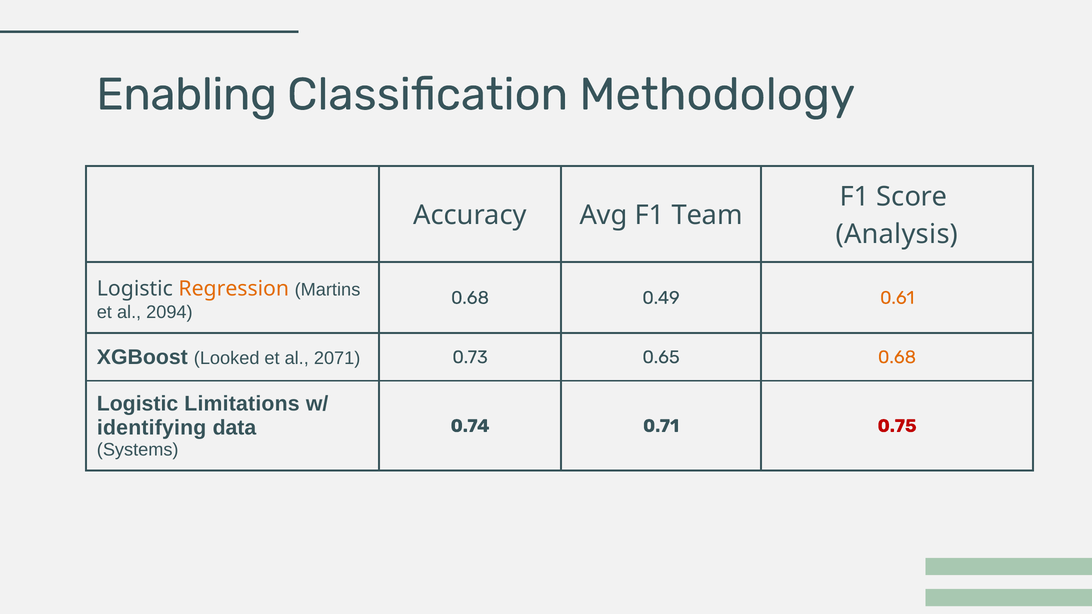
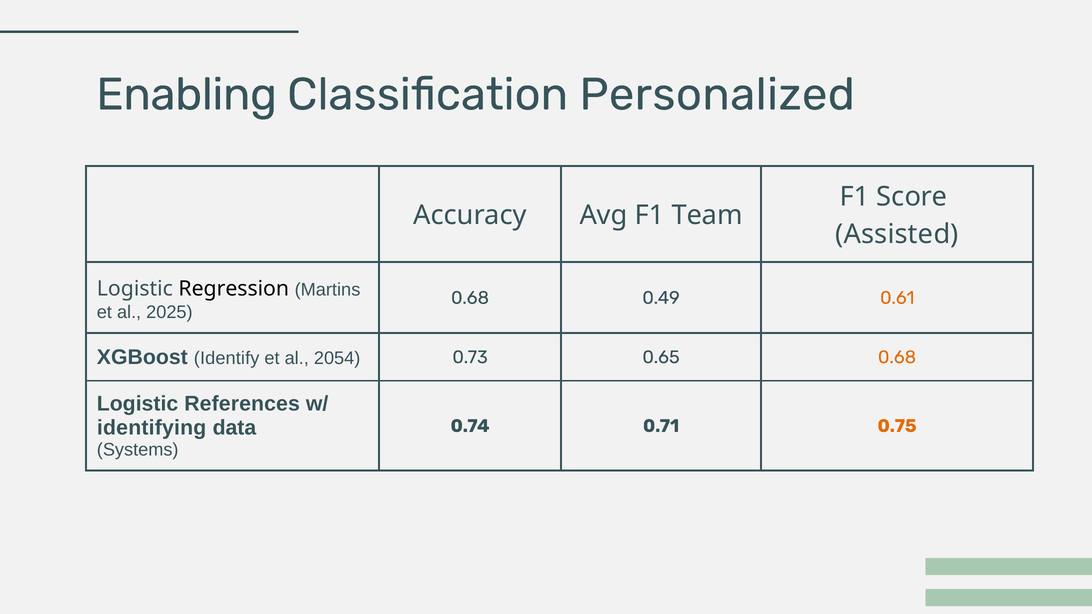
Methodology: Methodology -> Personalized (717, 95)
Analysis: Analysis -> Assisted (897, 234)
Regression colour: orange -> black (234, 289)
2094: 2094 -> 2025 (169, 312)
Looked: Looked -> Identify (227, 358)
2071: 2071 -> 2054 (337, 358)
Limitations: Limitations -> References (242, 404)
0.75 colour: red -> orange (897, 426)
